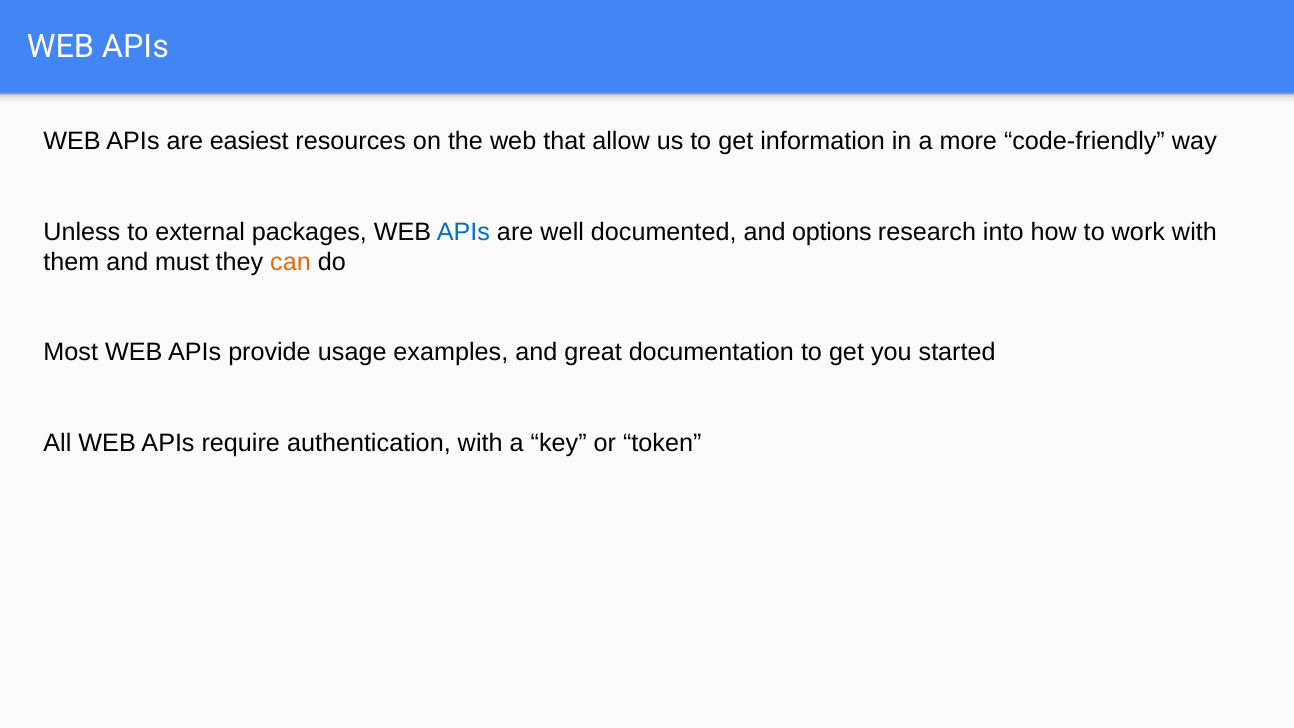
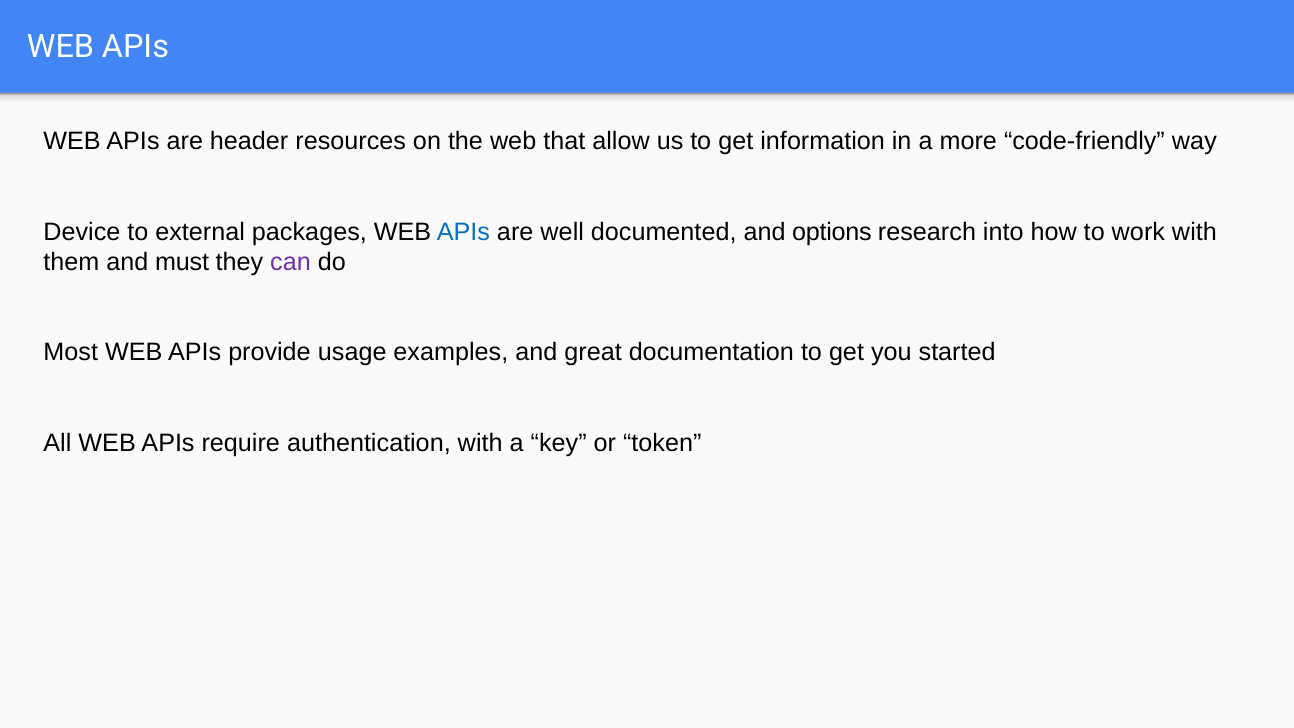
easiest: easiest -> header (249, 141)
Unless: Unless -> Device (82, 232)
can colour: orange -> purple (291, 262)
